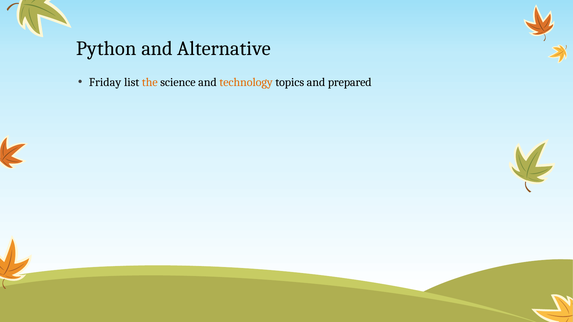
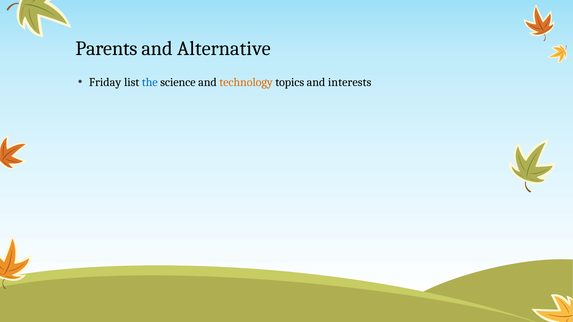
Python: Python -> Parents (107, 48)
the colour: orange -> blue (150, 82)
prepared: prepared -> interests (350, 82)
